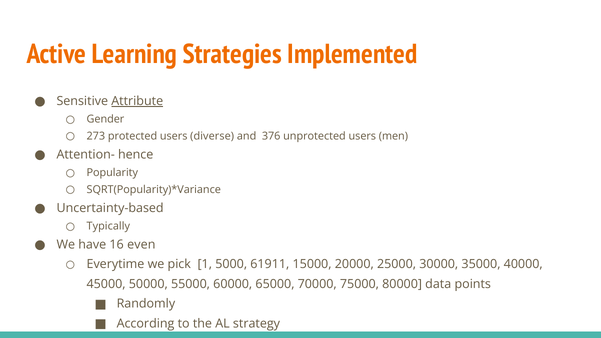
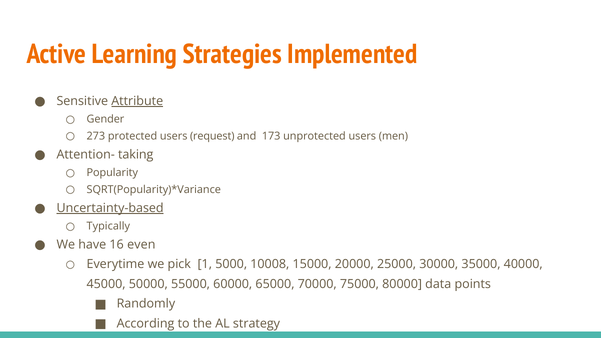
diverse: diverse -> request (212, 136)
376: 376 -> 173 (271, 136)
hence: hence -> taking (136, 155)
Uncertainty-based underline: none -> present (110, 208)
61911: 61911 -> 10008 (270, 264)
